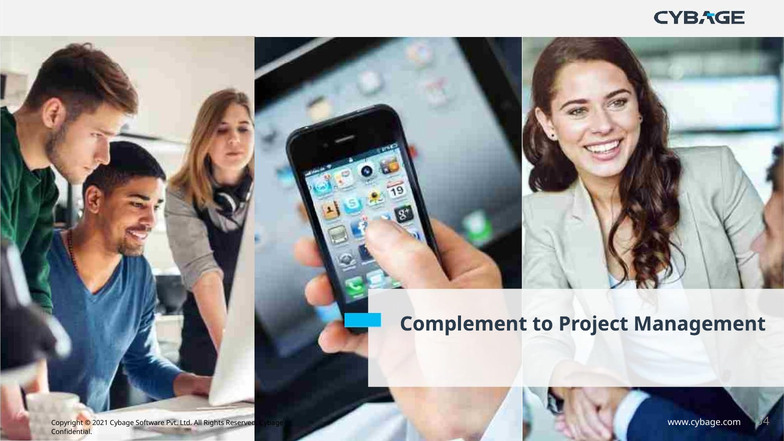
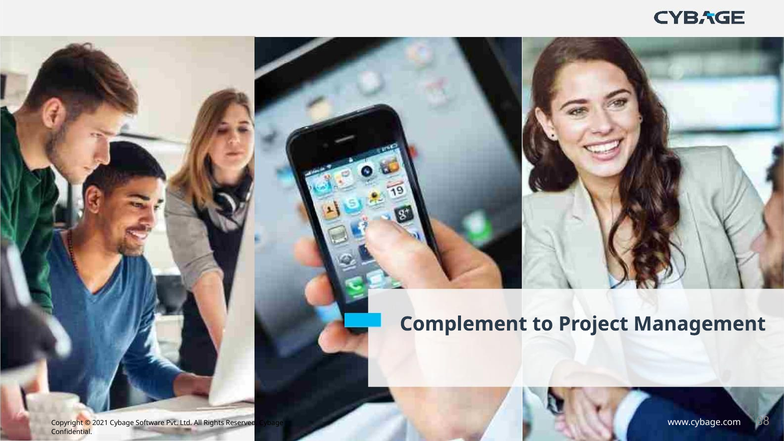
54: 54 -> 88 (763, 421)
